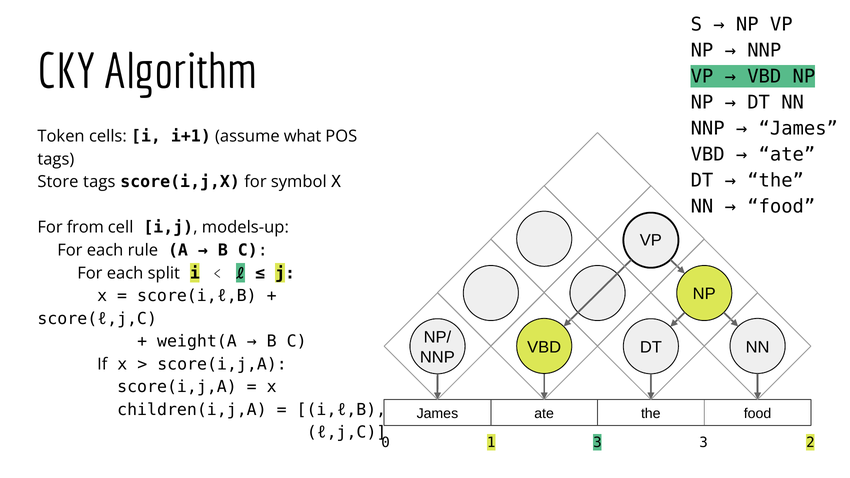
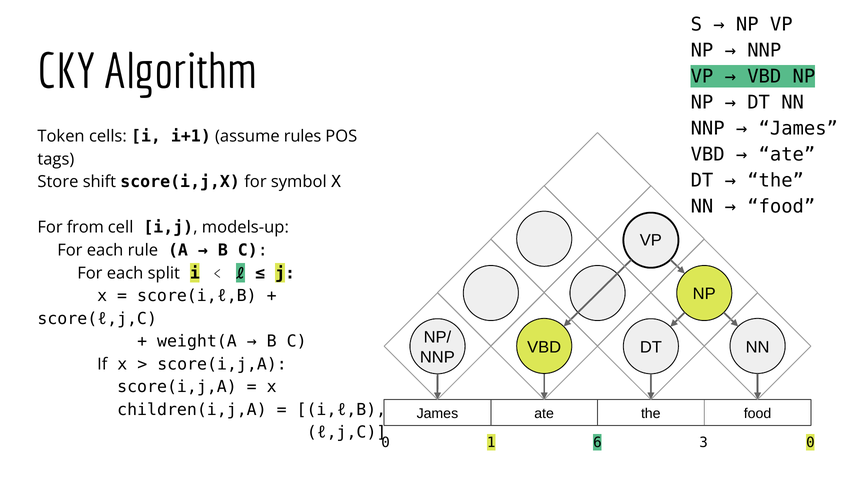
what: what -> rules (303, 136)
Store tags: tags -> shift (99, 182)
1 3: 3 -> 6 (597, 442)
3 2: 2 -> 0 (810, 442)
